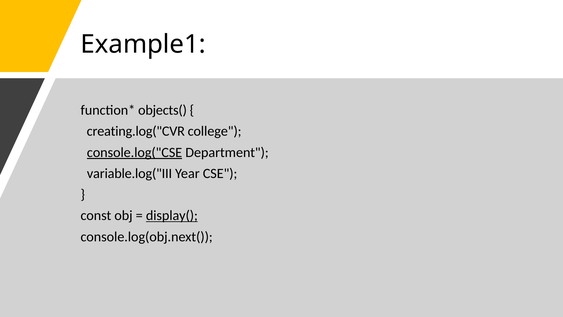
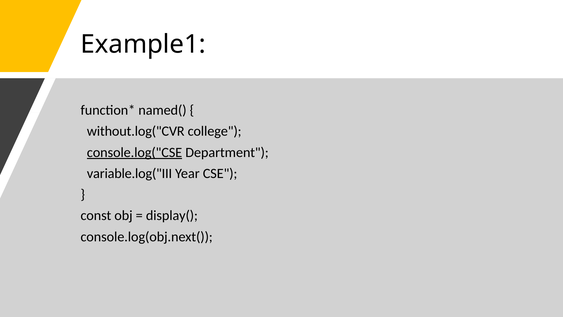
objects(: objects( -> named( (162, 110)
creating.log("CVR: creating.log("CVR -> without.log("CVR (136, 131)
display( underline: present -> none (172, 215)
